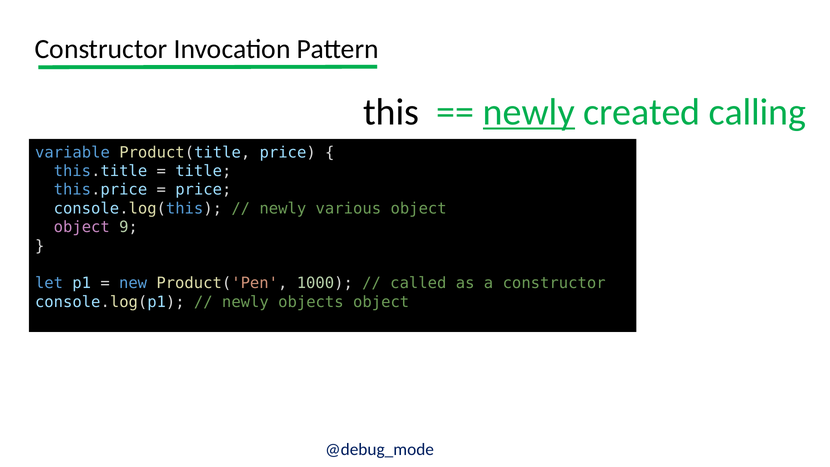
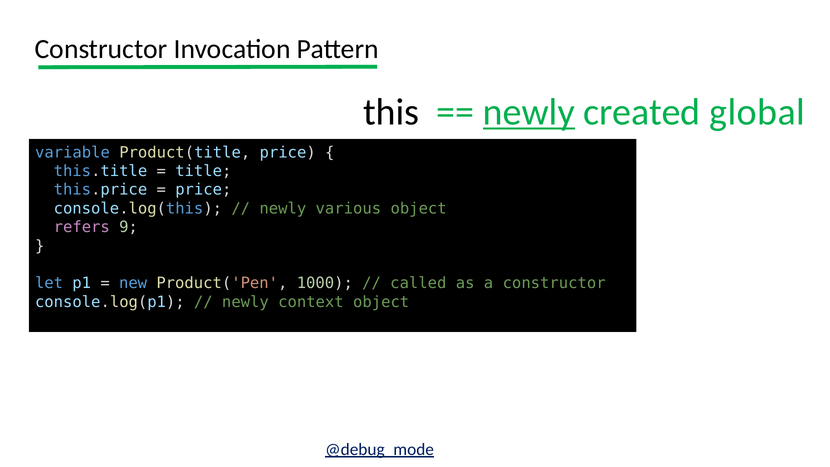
calling: calling -> global (757, 112)
object: object -> refers (82, 227)
objects: objects -> context (311, 302)
@debug_mode underline: none -> present (380, 449)
